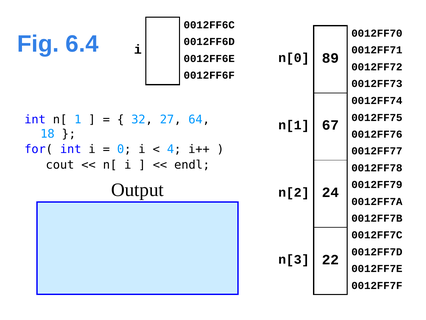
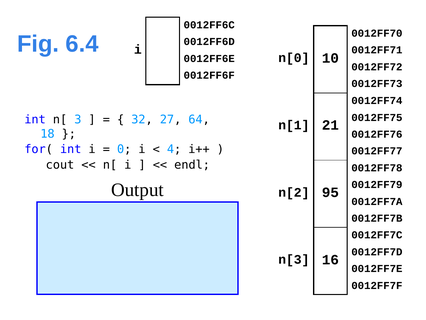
89: 89 -> 10 (330, 58)
1: 1 -> 3 (78, 119)
67: 67 -> 21 (330, 125)
24: 24 -> 95 (330, 192)
22: 22 -> 16 (330, 259)
